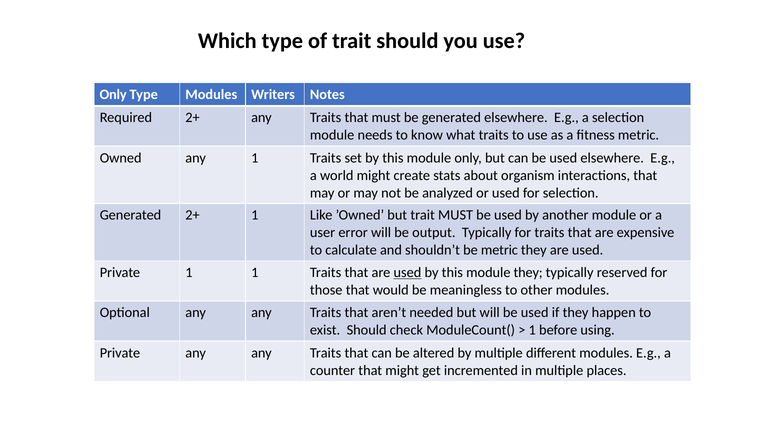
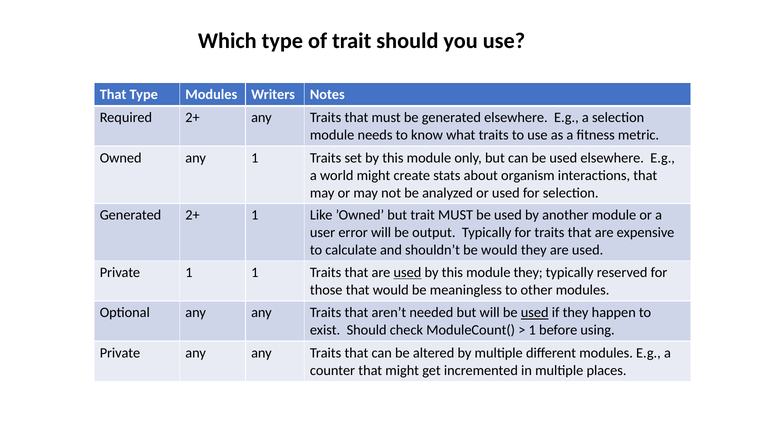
Only: Only -> That (113, 94)
be metric: metric -> would (499, 250)
used underline: none -> present (535, 313)
